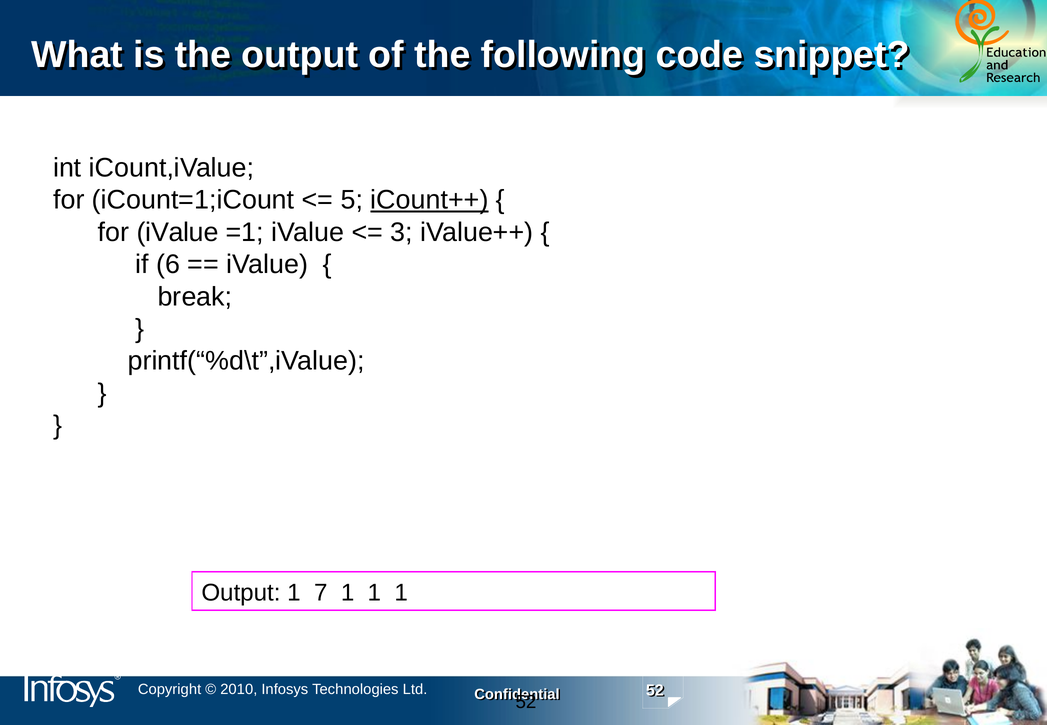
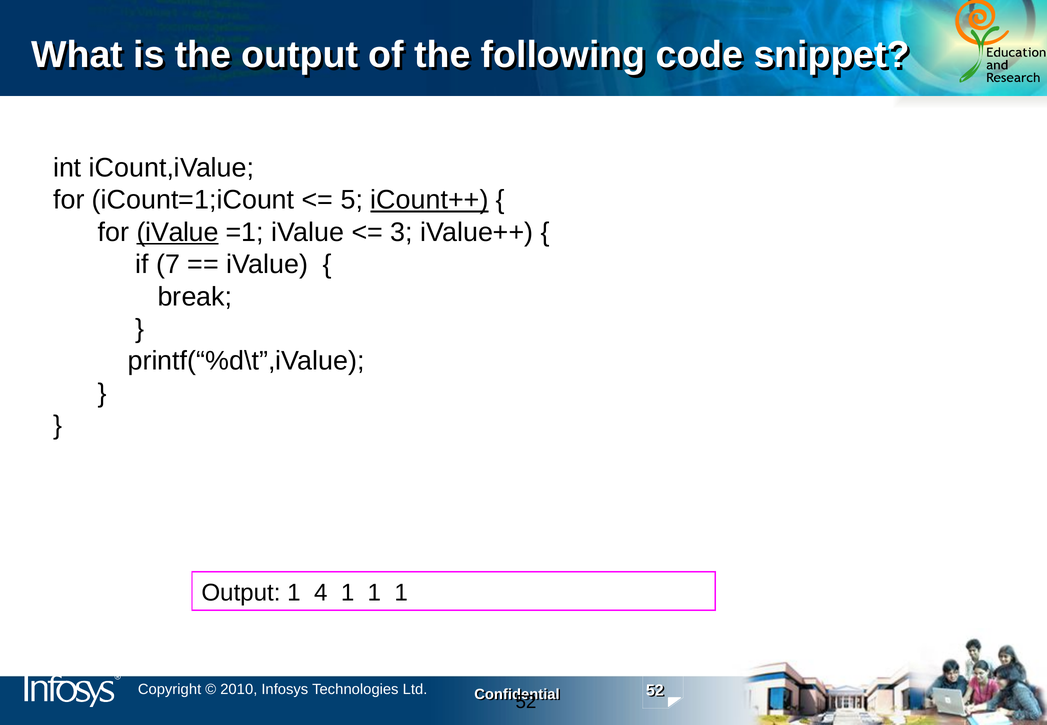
iValue underline: none -> present (178, 232)
6: 6 -> 7 (168, 264)
7: 7 -> 4 (321, 593)
